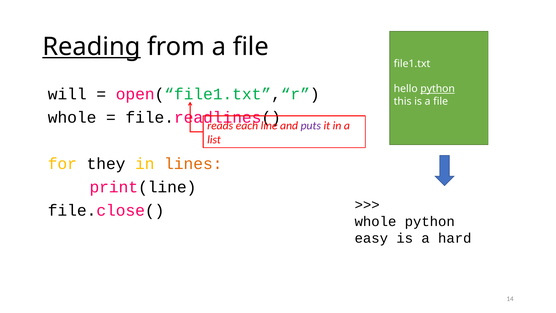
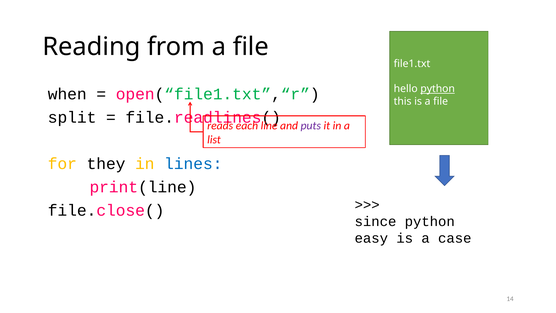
Reading underline: present -> none (91, 47)
will: will -> when (67, 94)
whole: whole -> split (72, 117)
lines colour: orange -> blue (193, 164)
whole: whole -> since (376, 221)
hard: hard -> case (455, 238)
